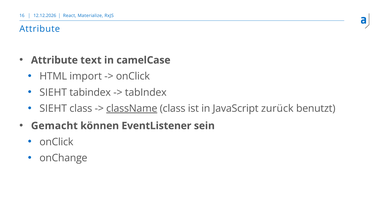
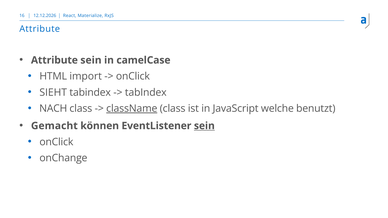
Attribute text: text -> sein (91, 60)
SIEHT: SIEHT -> NACH (53, 109)
zurück: zurück -> welche (277, 109)
sein underline: none -> present (204, 126)
